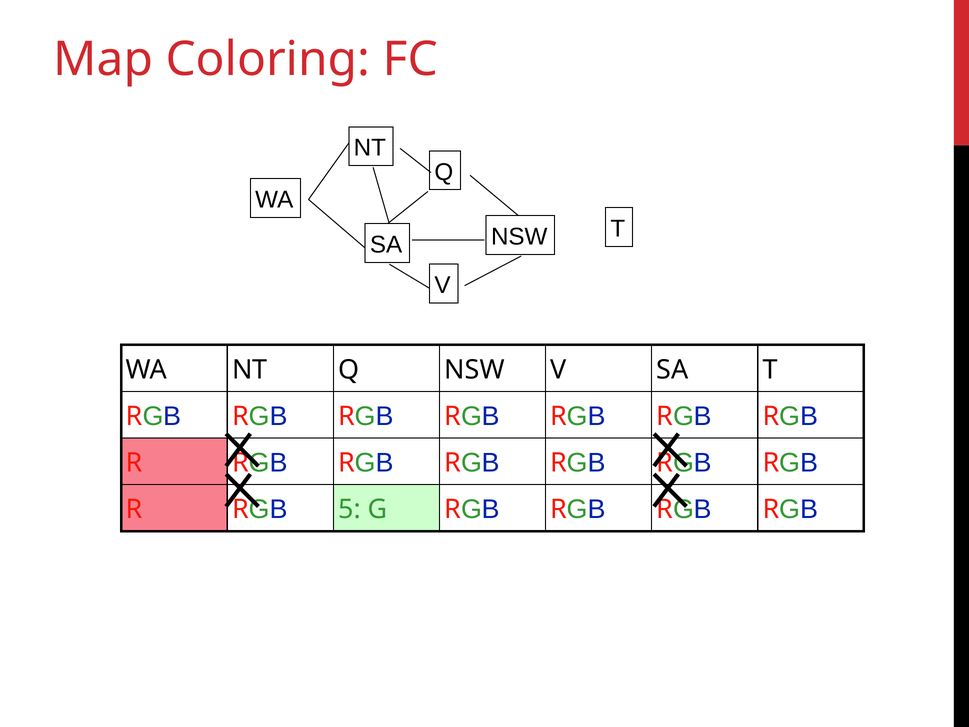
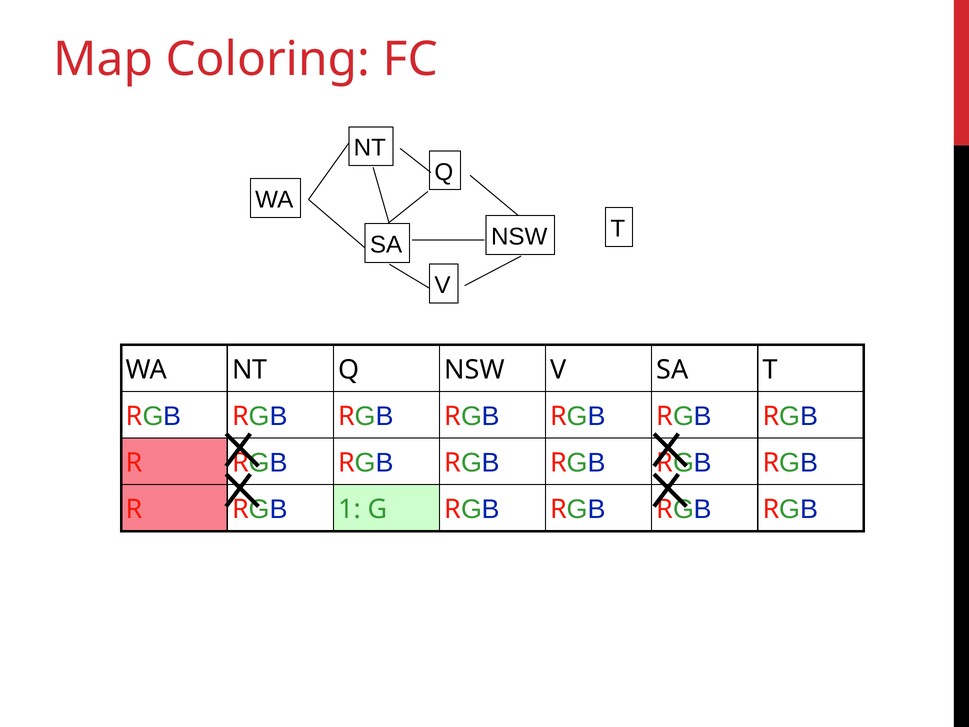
5: 5 -> 1 (350, 509)
